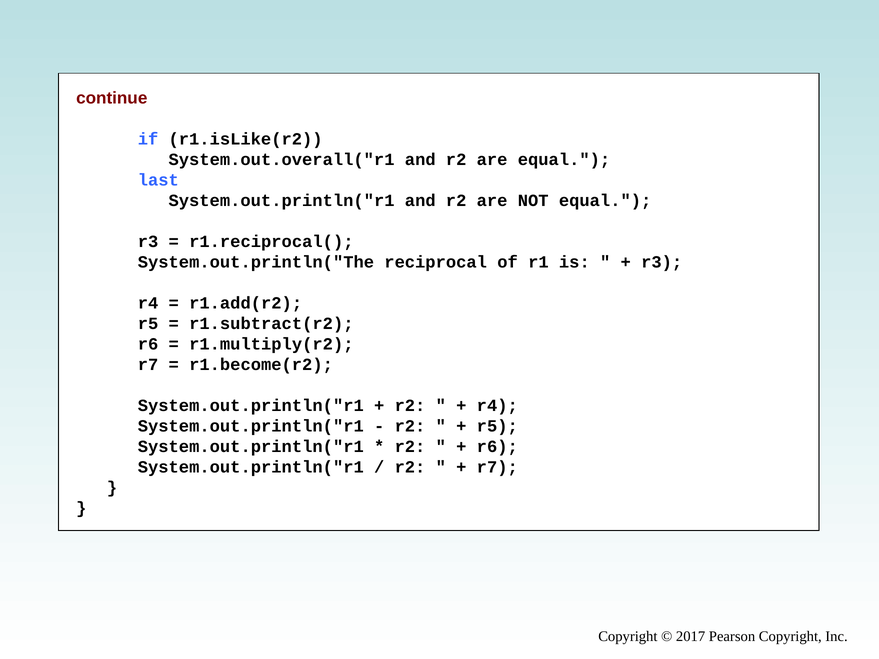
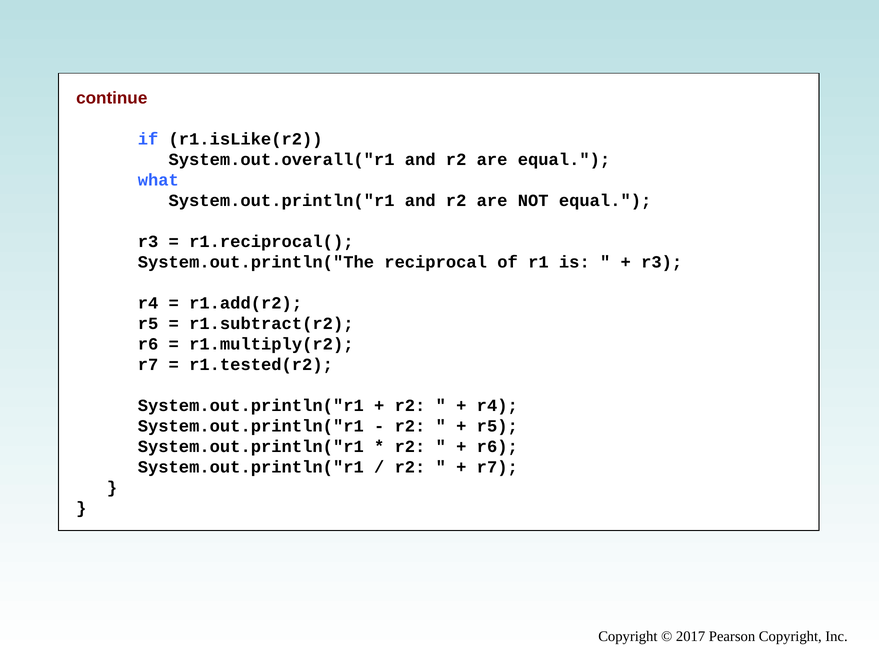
last: last -> what (158, 180)
r1.become(r2: r1.become(r2 -> r1.tested(r2 (261, 365)
